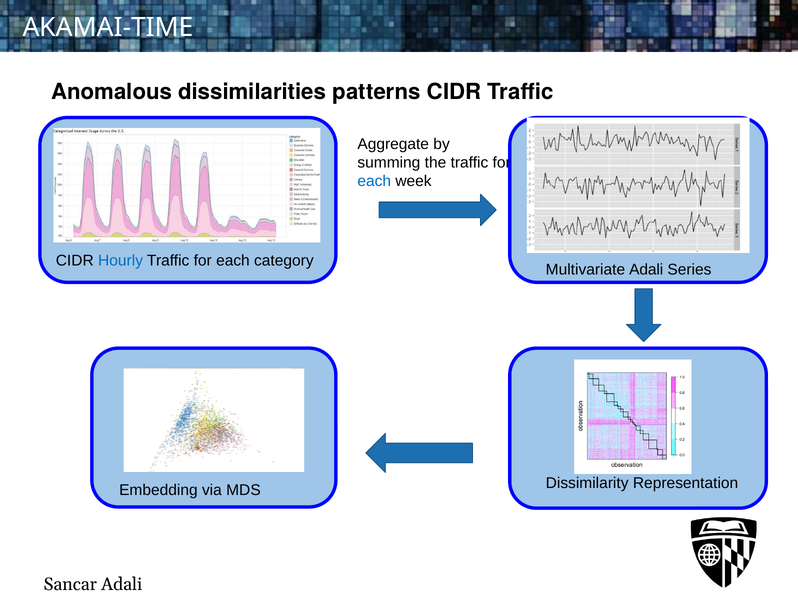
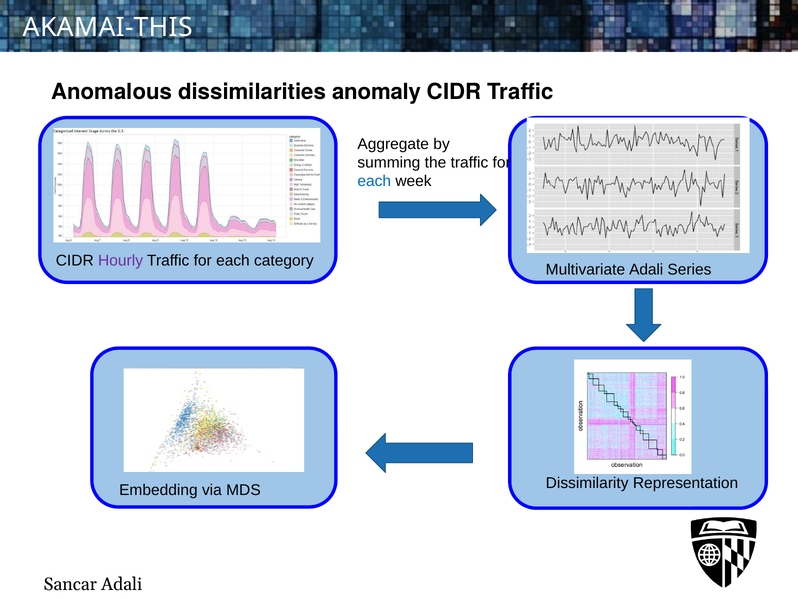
AKAMAI-TIME: AKAMAI-TIME -> AKAMAI-THIS (108, 28)
patterns: patterns -> anomaly (377, 92)
Hourly colour: blue -> purple (121, 261)
